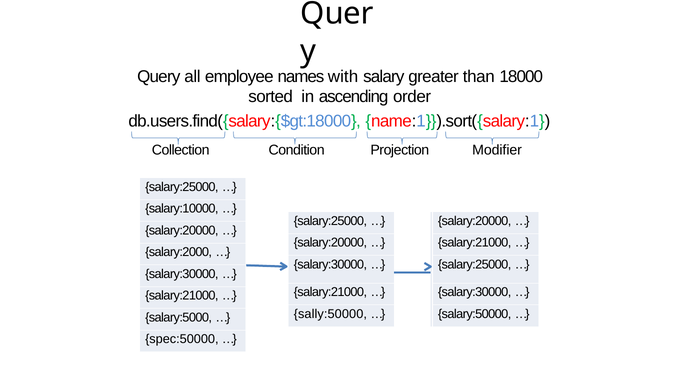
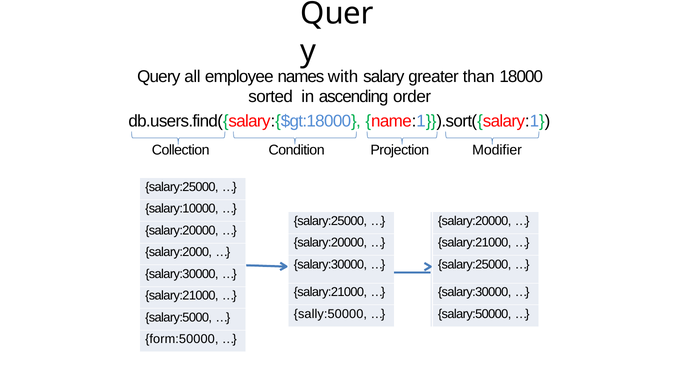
spec:50000: spec:50000 -> form:50000 (182, 339)
